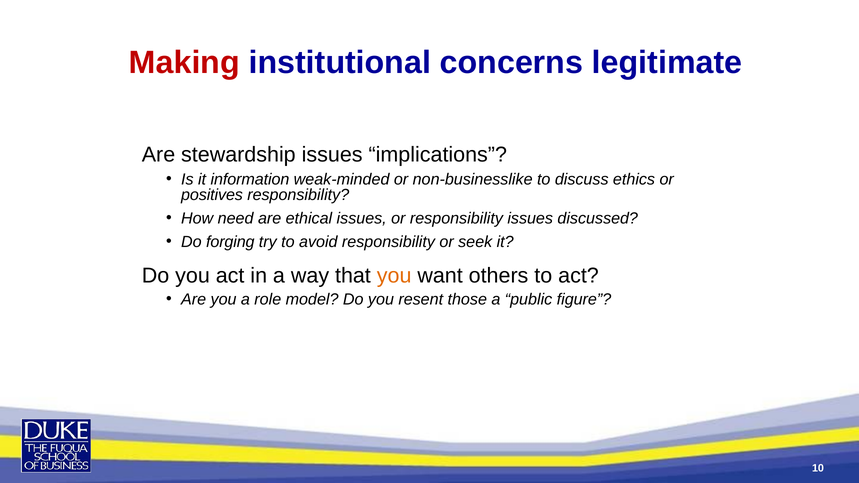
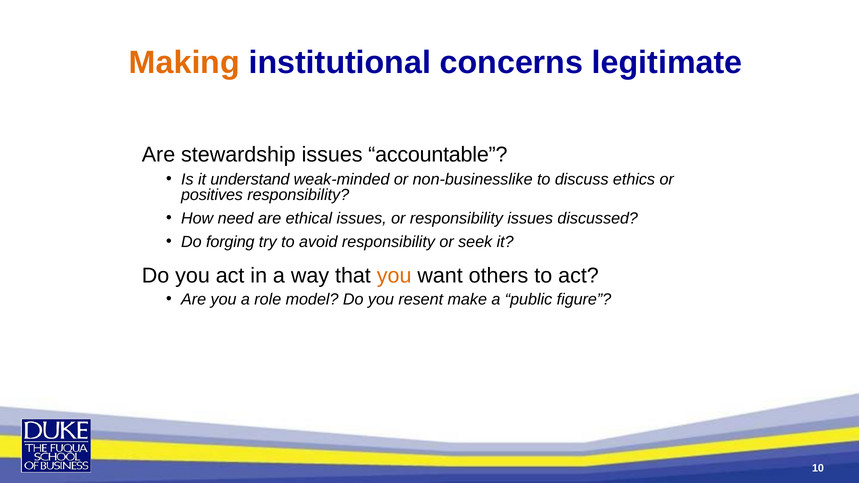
Making colour: red -> orange (184, 63)
implications: implications -> accountable (438, 155)
information: information -> understand (250, 179)
those: those -> make (467, 300)
